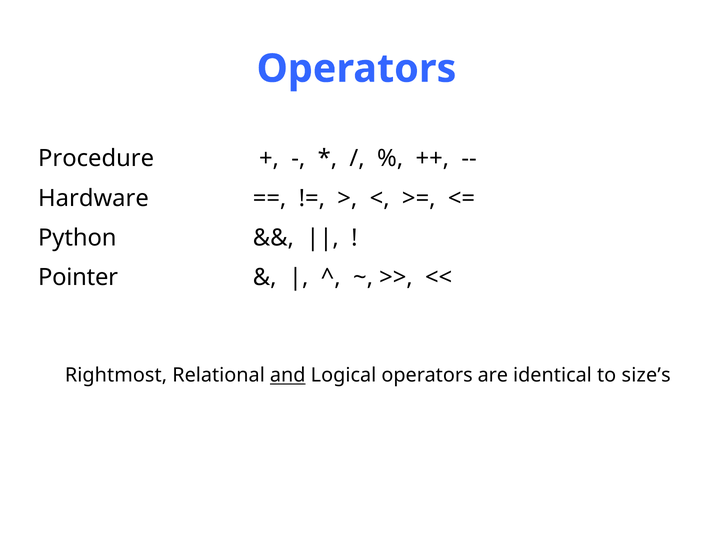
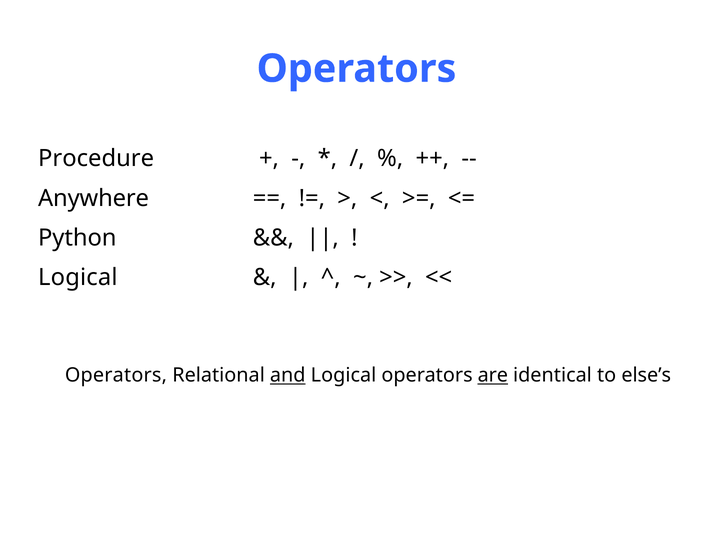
Hardware: Hardware -> Anywhere (94, 198)
Pointer: Pointer -> Logical (78, 277)
Rightmost: Rightmost -> Operators (116, 375)
are underline: none -> present (493, 375)
size’s: size’s -> else’s (646, 375)
